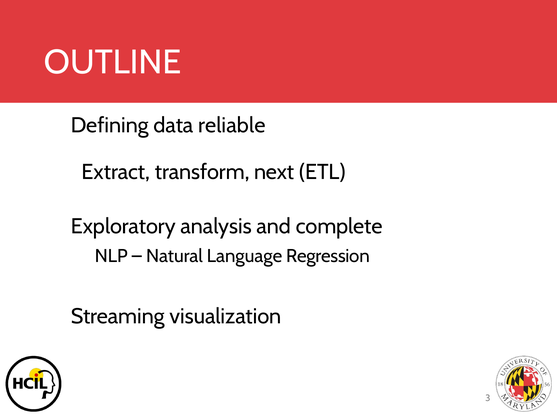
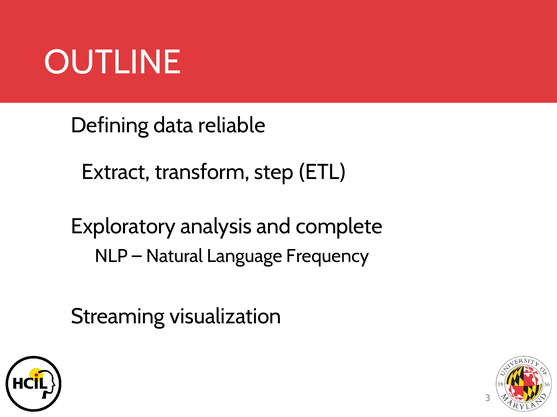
next: next -> step (274, 172)
Regression: Regression -> Frequency (328, 256)
